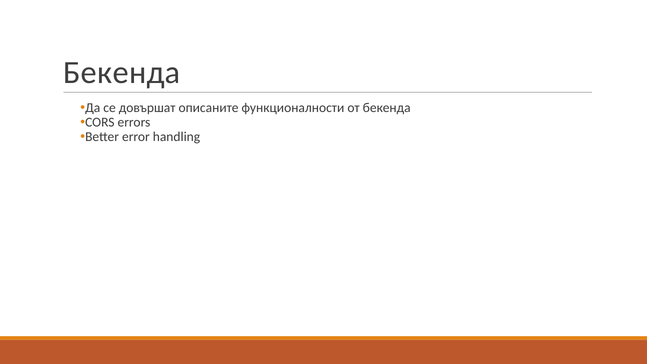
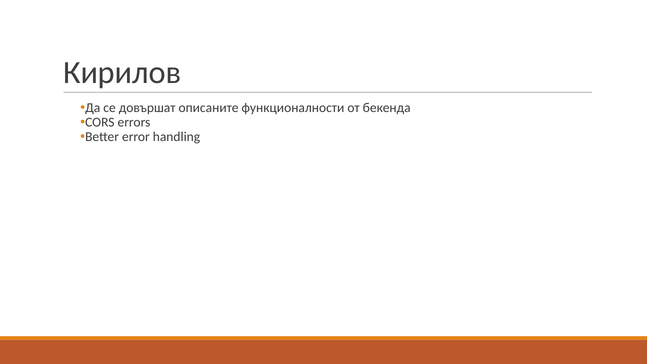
Бекенда: Бекенда -> Кирилов (122, 72)
